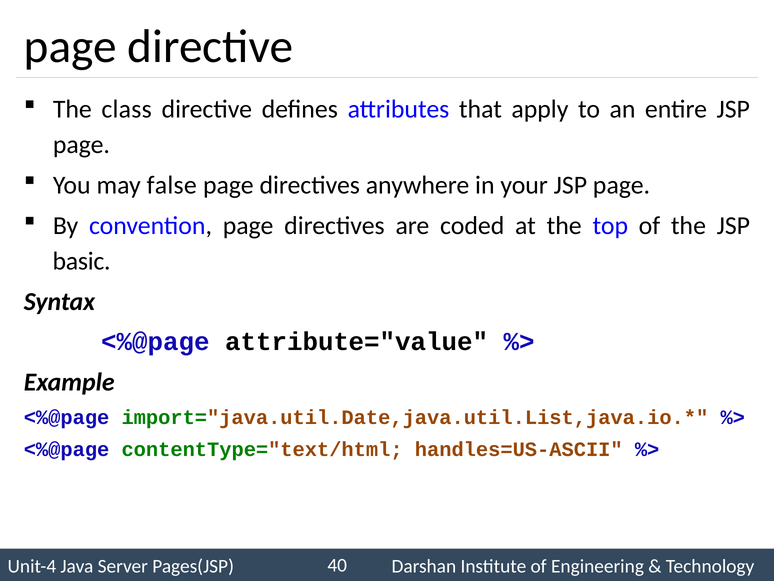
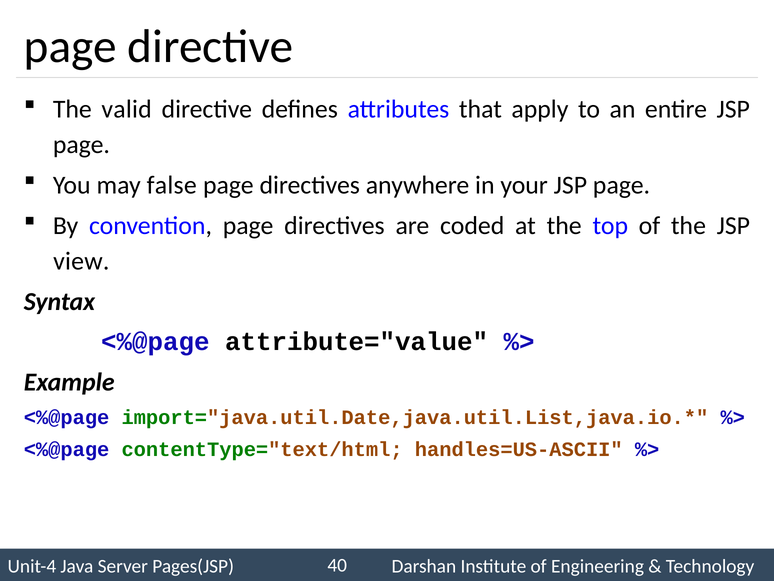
class: class -> valid (127, 109)
basic: basic -> view (81, 261)
